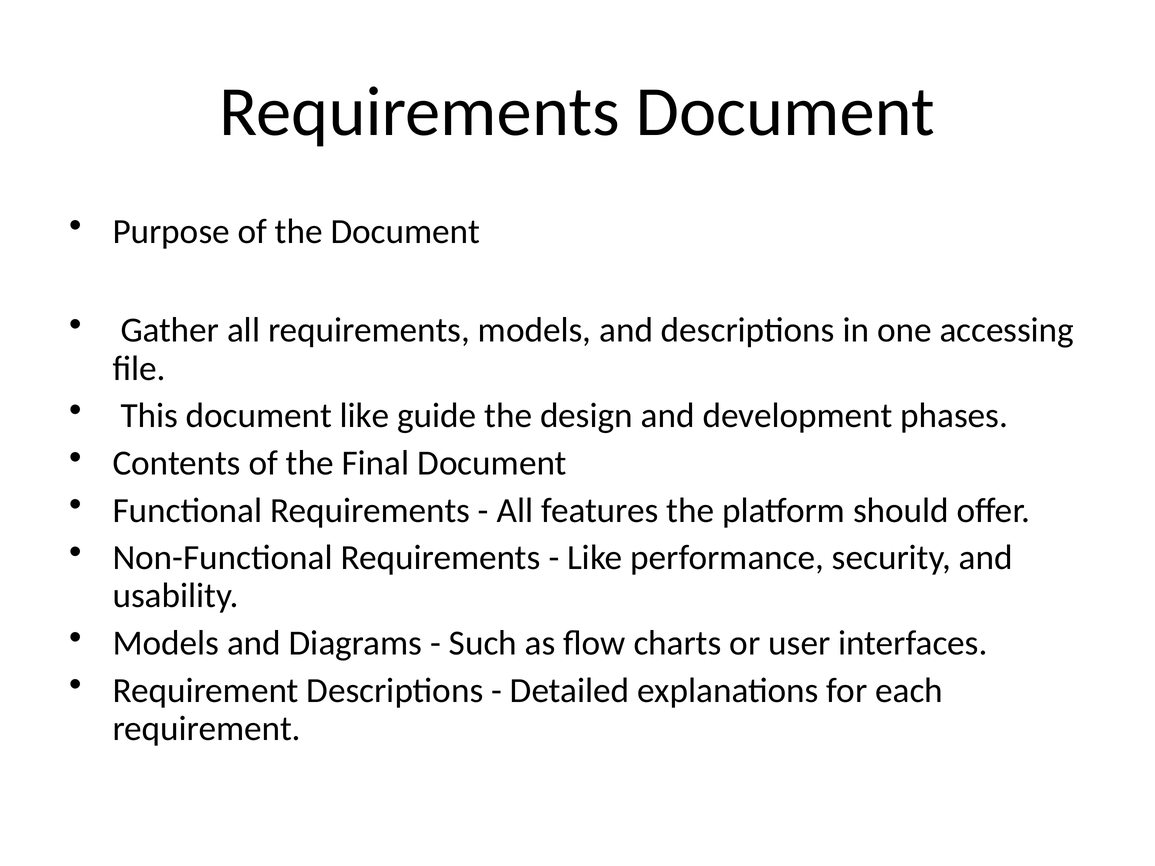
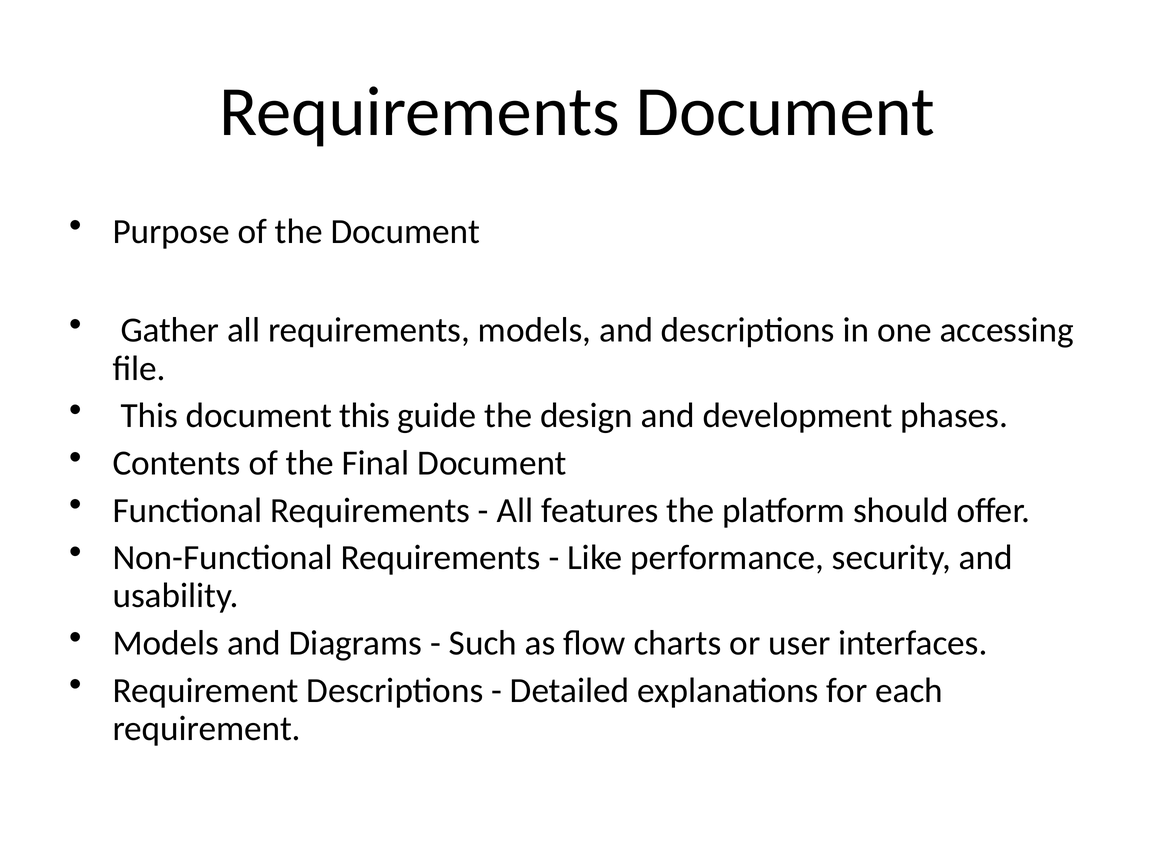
document like: like -> this (365, 416)
